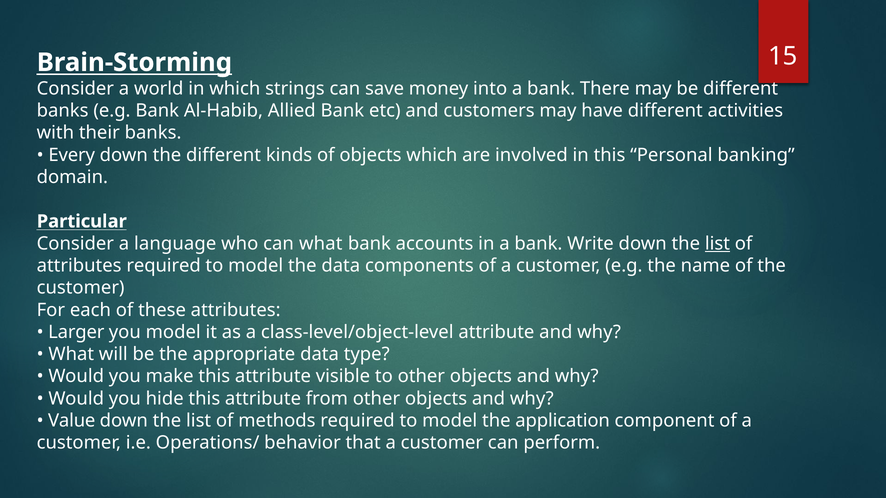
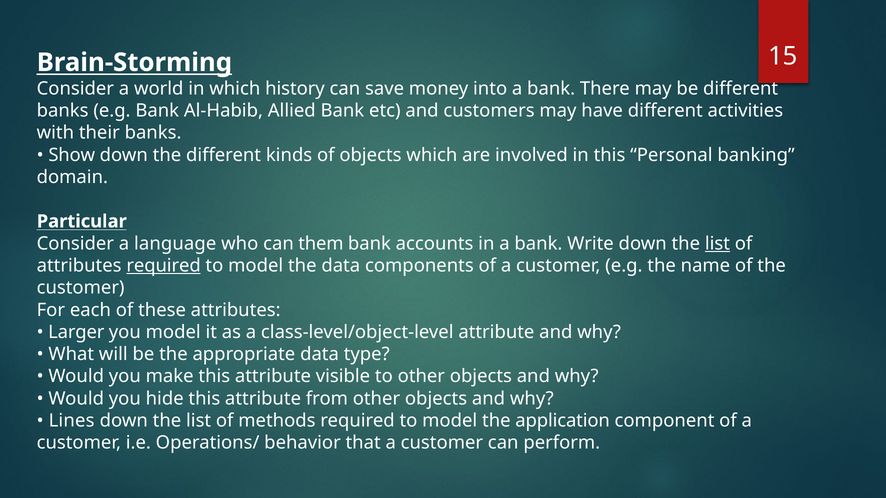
strings: strings -> history (295, 89)
Every: Every -> Show (72, 155)
can what: what -> them (321, 244)
required underline: none -> present (164, 266)
Value: Value -> Lines (72, 421)
